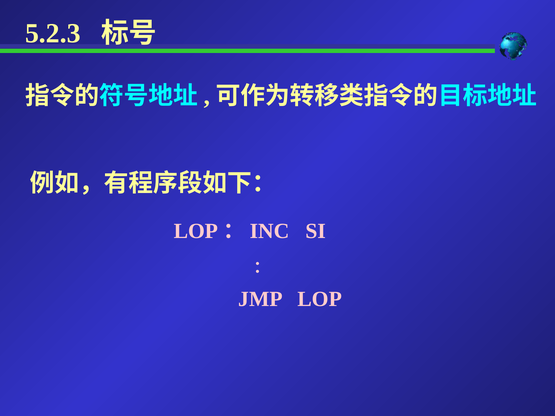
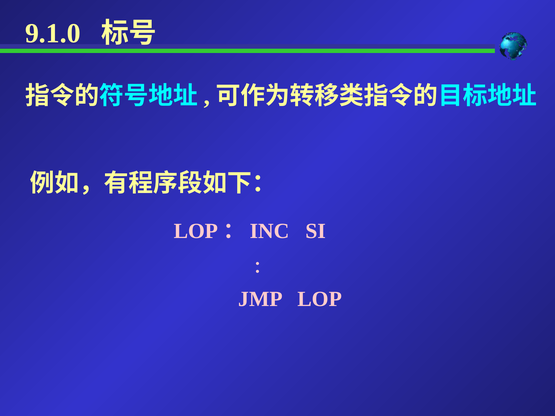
5.2.3: 5.2.3 -> 9.1.0 (53, 33)
